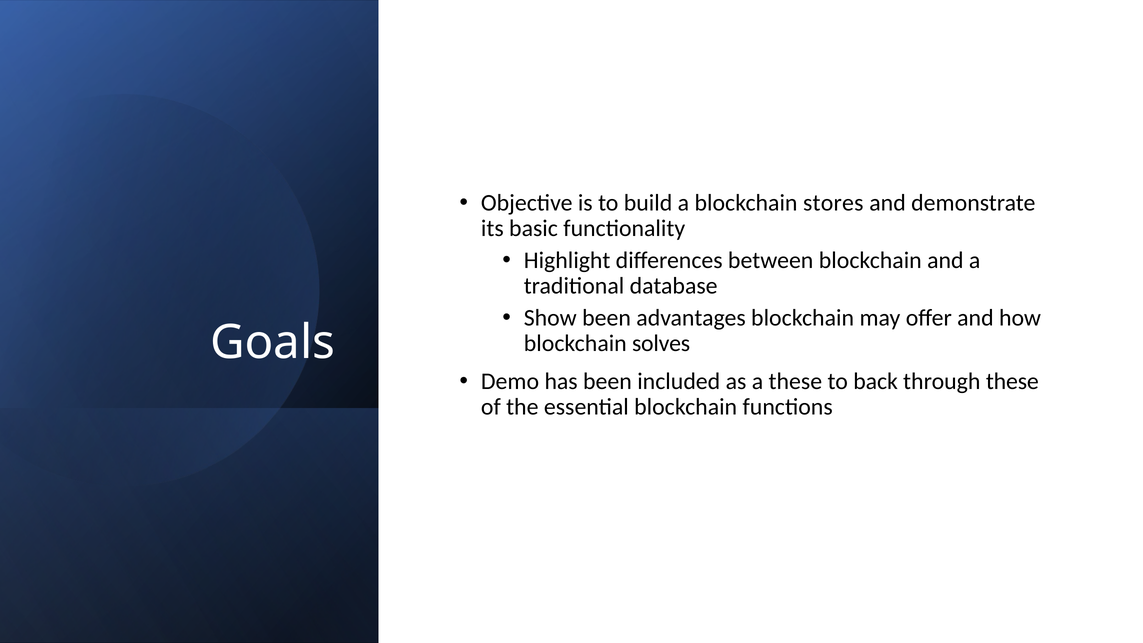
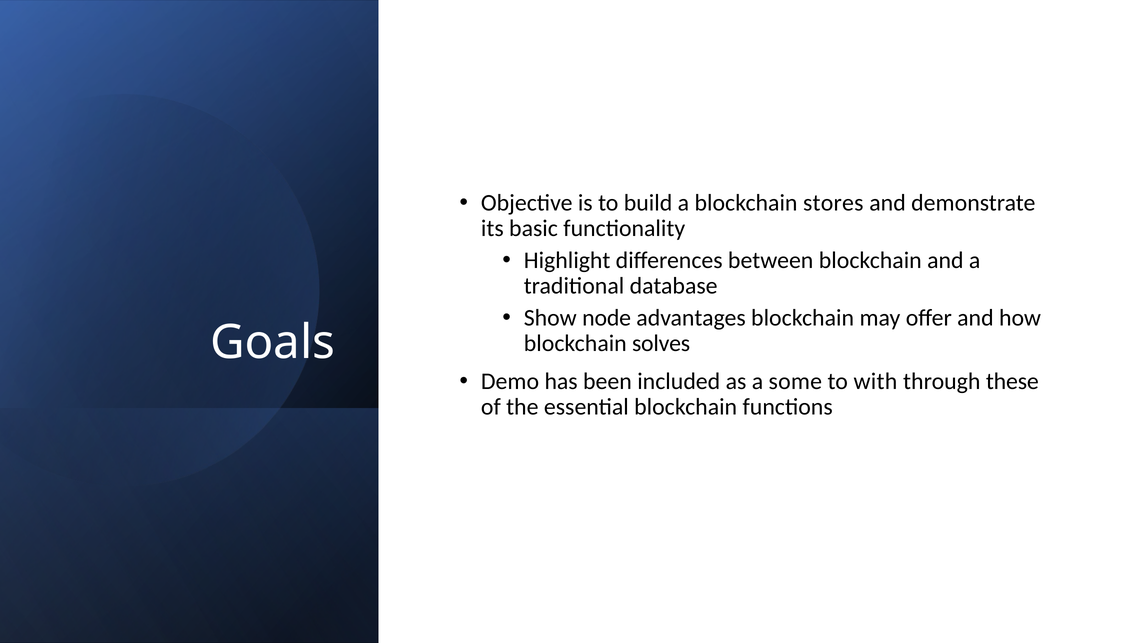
Show been: been -> node (607, 318)
a these: these -> some (795, 381)
back: back -> with (875, 381)
